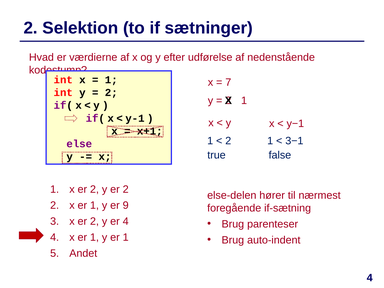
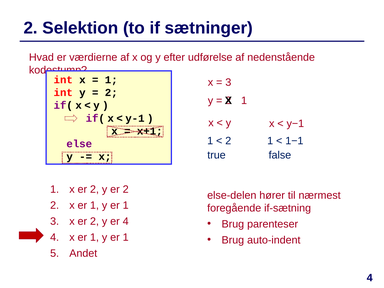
7: 7 -> 3 (228, 82)
3−1: 3−1 -> 1−1 (294, 141)
9: 9 -> 1 (126, 205)
